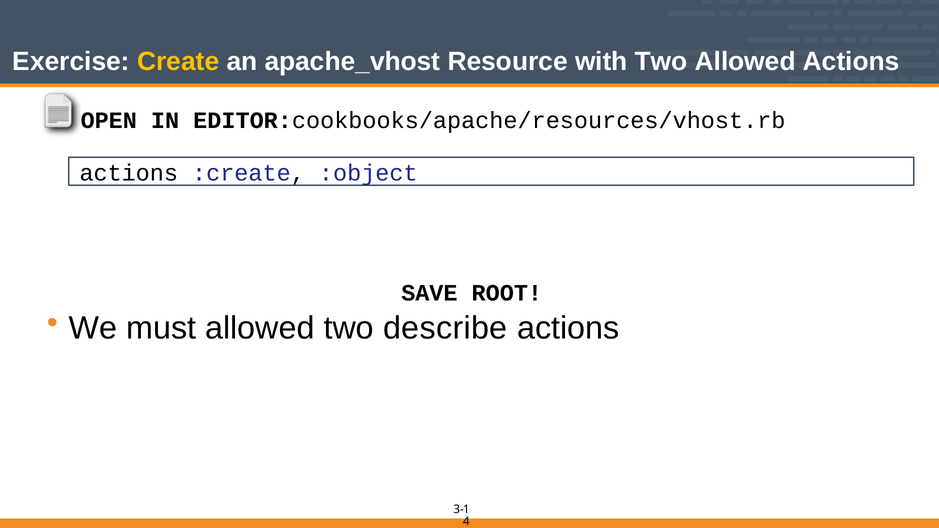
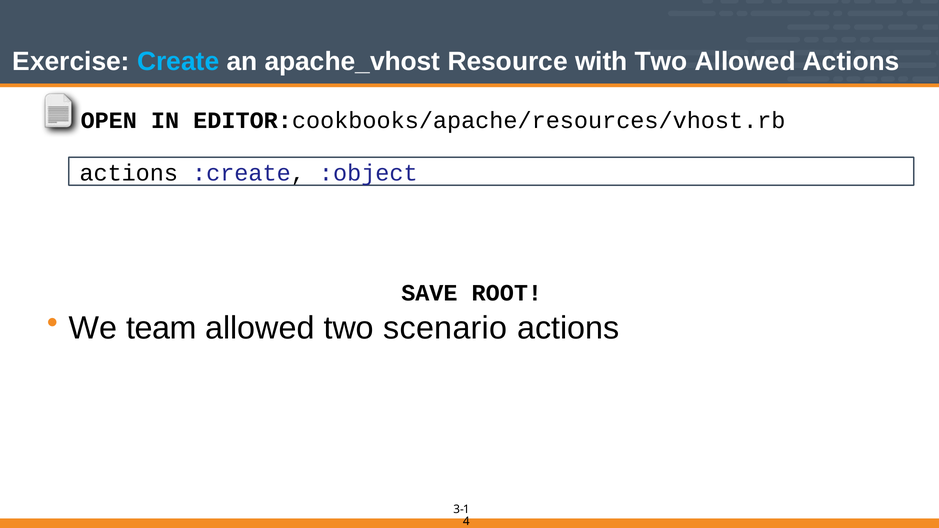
Create colour: yellow -> light blue (178, 61)
must: must -> team (161, 328)
describe: describe -> scenario (445, 328)
